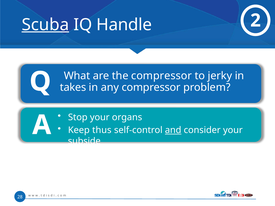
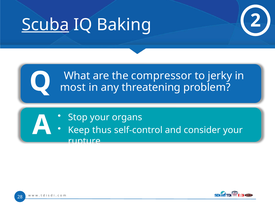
Handle: Handle -> Baking (124, 25)
takes: takes -> most (73, 87)
any compressor: compressor -> threatening (151, 87)
and underline: present -> none (173, 130)
subside: subside -> rupture (84, 141)
